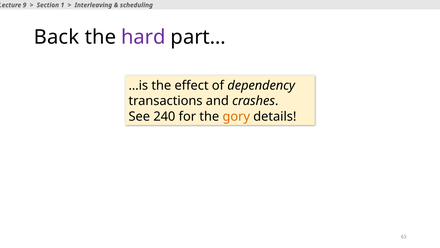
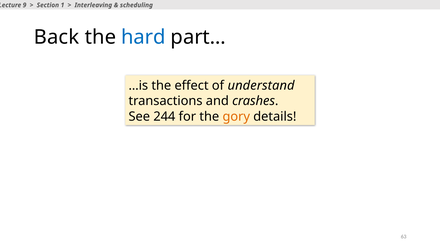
hard colour: purple -> blue (143, 37)
dependency: dependency -> understand (261, 85)
240: 240 -> 244 (164, 116)
